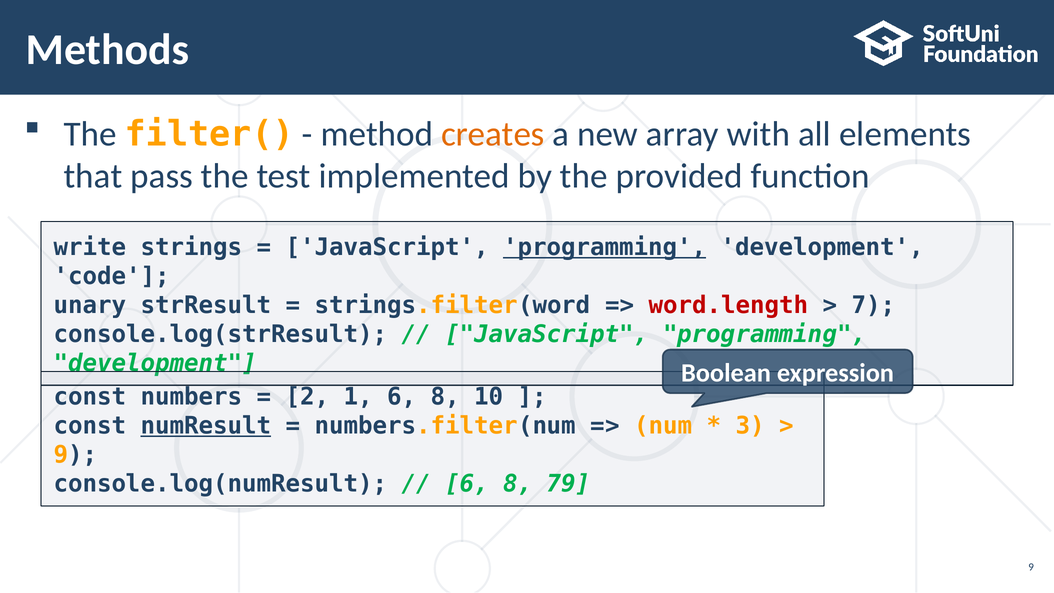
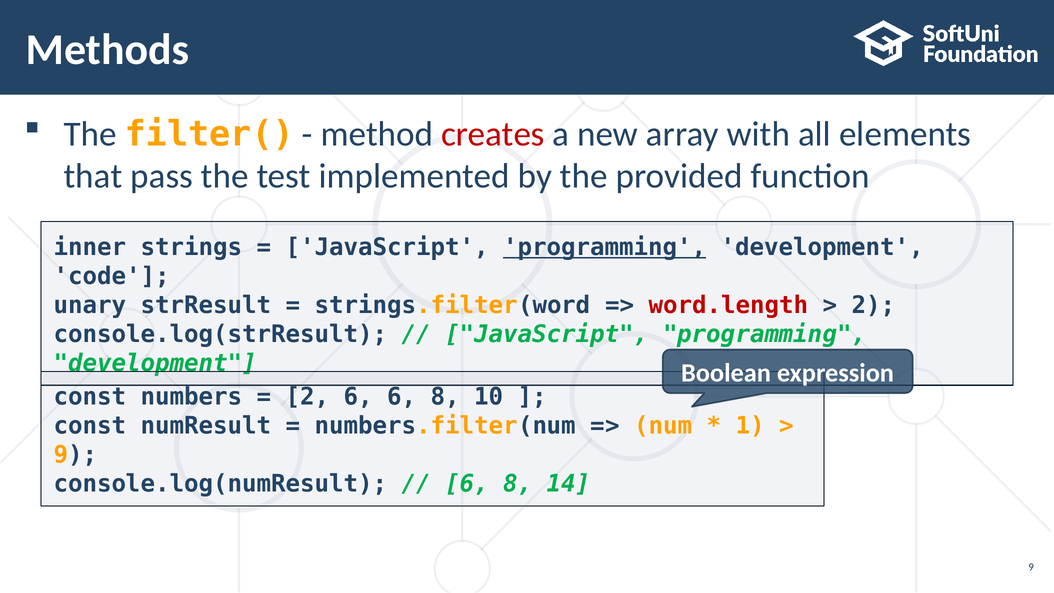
creates colour: orange -> red (493, 134)
write: write -> inner (90, 247)
7: 7 -> 2 (873, 305)
2 1: 1 -> 6 (358, 397)
numResult underline: present -> none (206, 426)
3: 3 -> 1 (750, 426)
79: 79 -> 14 (569, 484)
